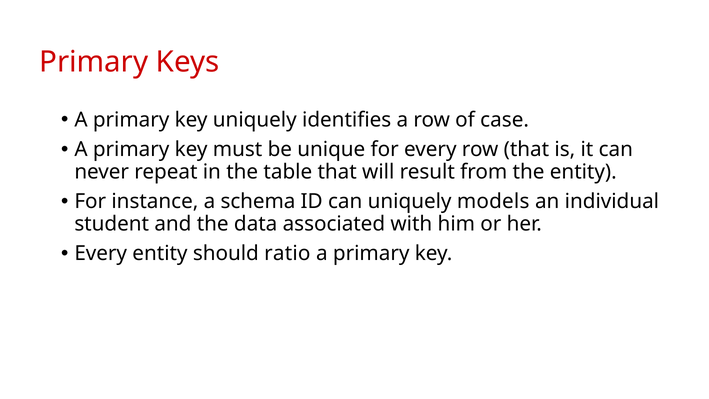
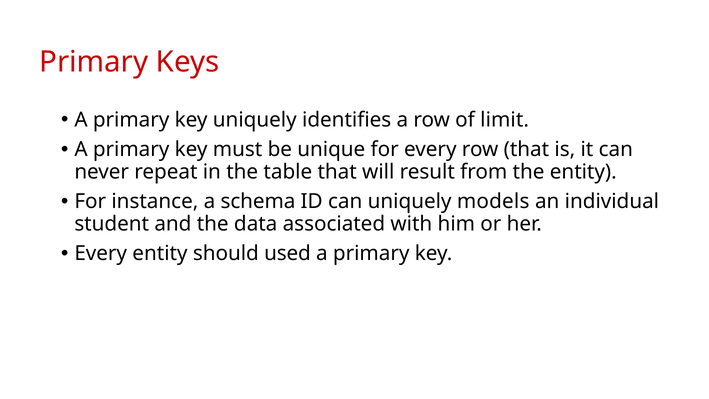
case: case -> limit (505, 120)
ratio: ratio -> used (288, 253)
